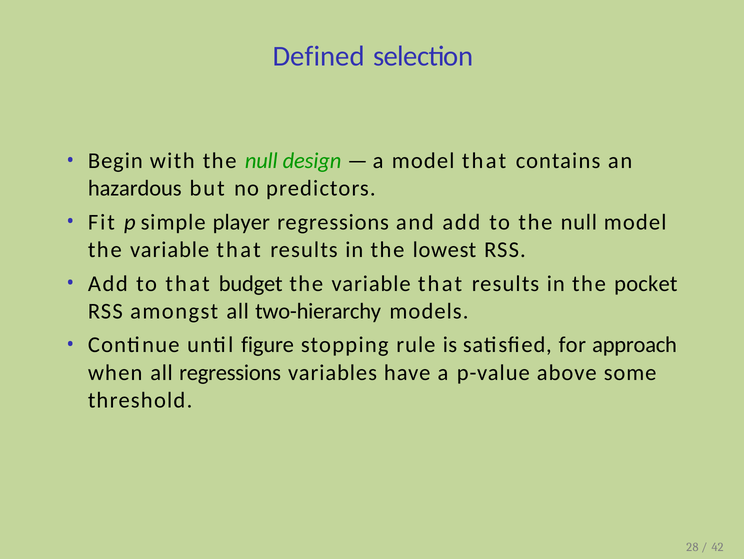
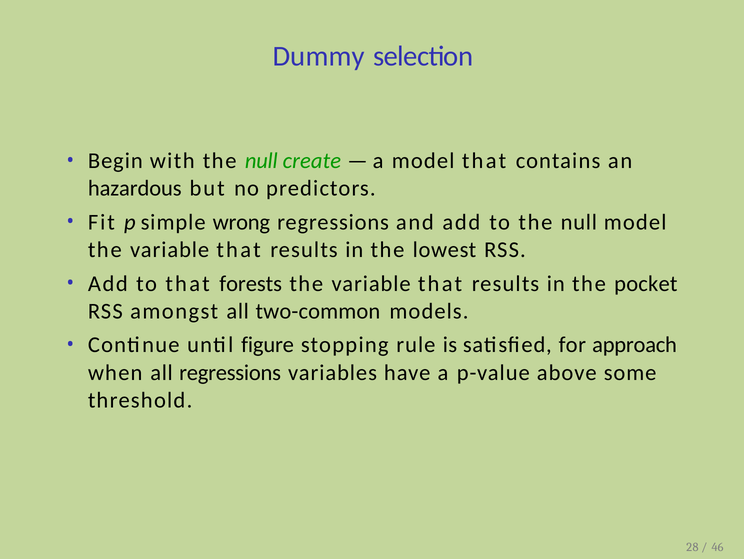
Defined: Defined -> Dummy (319, 56)
design: design -> create (312, 161)
player: player -> wrong (241, 222)
budget: budget -> forests (251, 283)
two-hierarchy: two-hierarchy -> two-common (318, 311)
42: 42 -> 46 (717, 547)
